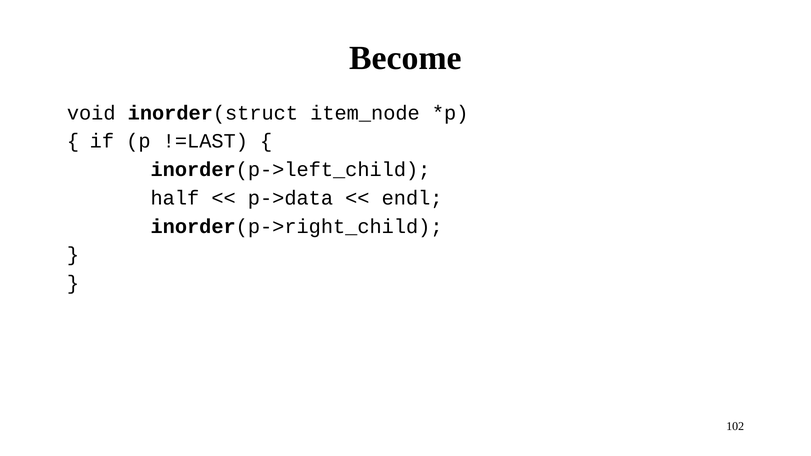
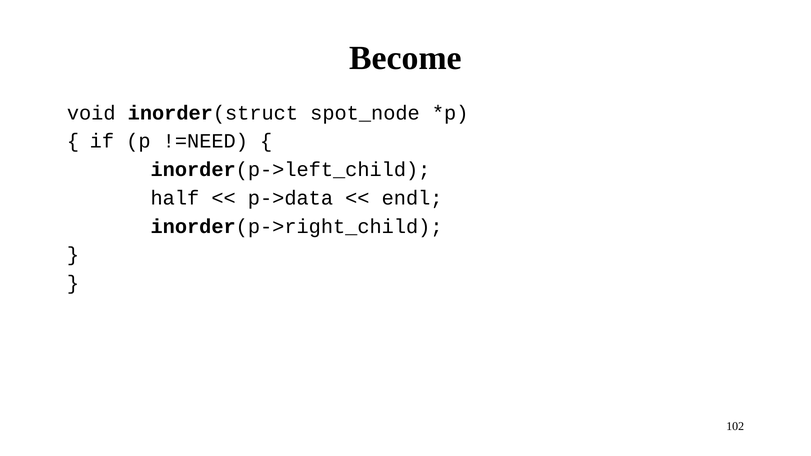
item_node: item_node -> spot_node (365, 113)
!=LAST: !=LAST -> !=NEED (205, 141)
